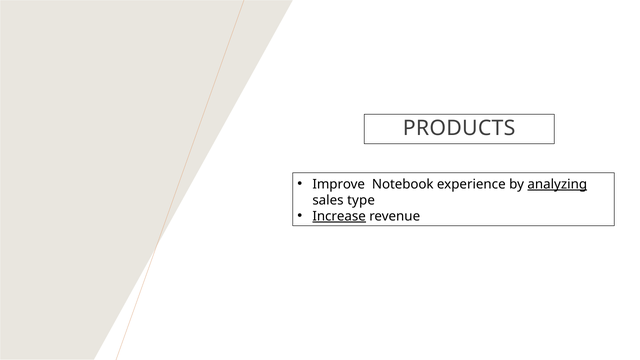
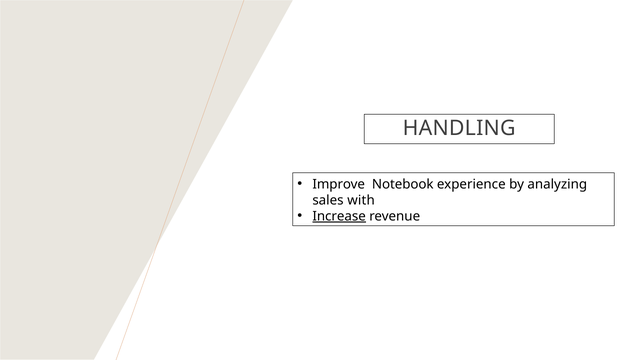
PRODUCTS: PRODUCTS -> HANDLING (459, 128)
analyzing underline: present -> none (557, 184)
type: type -> with (361, 200)
